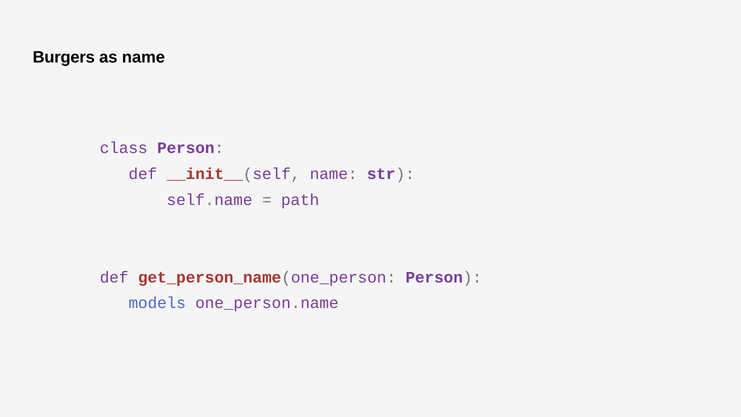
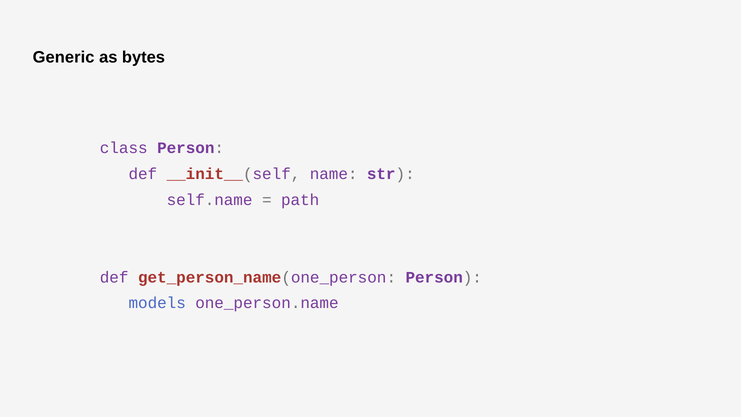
Burgers: Burgers -> Generic (64, 57)
as name: name -> bytes (143, 57)
